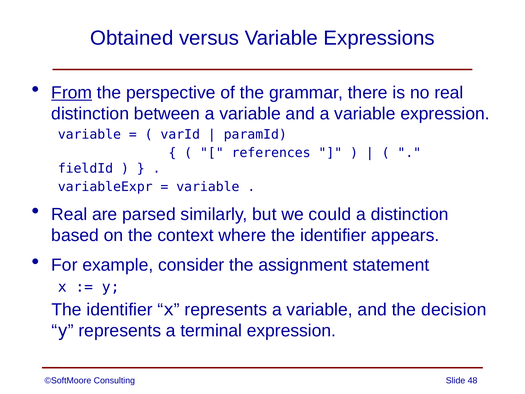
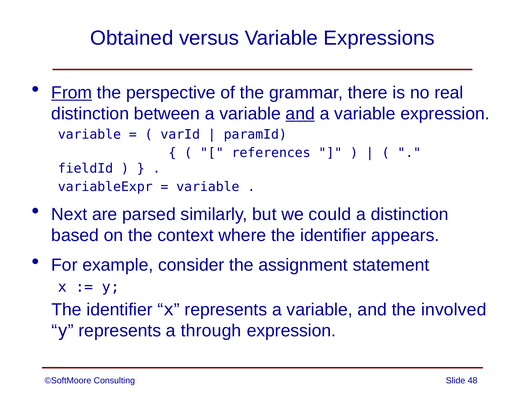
and underline: none -> present (300, 114)
Real: Real -> Next (69, 214)
decision: decision -> involved (454, 309)
terminal: terminal -> through (211, 330)
